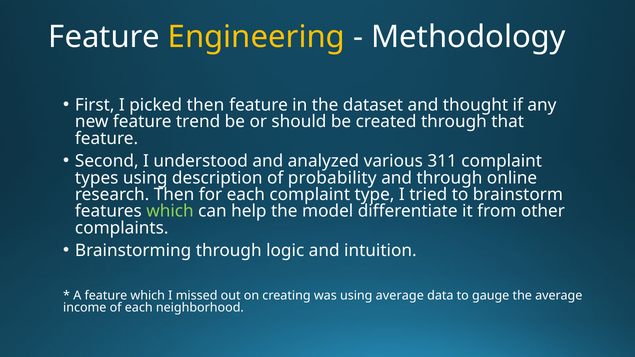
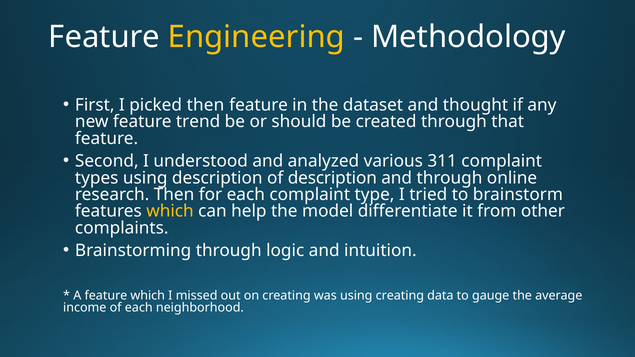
of probability: probability -> description (332, 178)
which colour: light green -> yellow (170, 211)
using average: average -> creating (400, 296)
